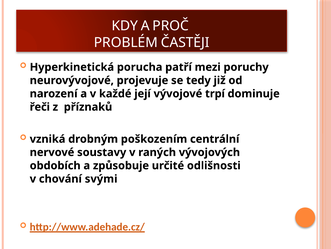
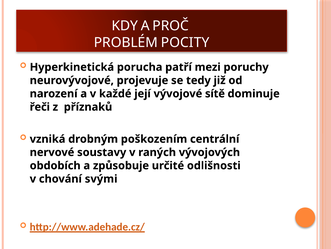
ČASTĚJI: ČASTĚJI -> POCITY (185, 42)
trpí: trpí -> sítě (215, 93)
